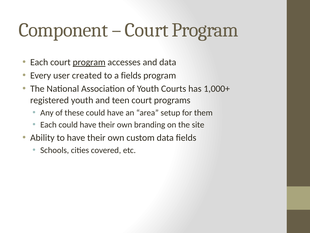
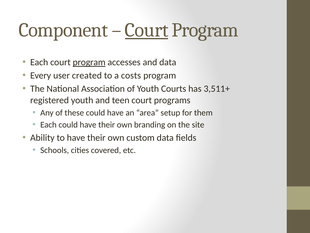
Court underline: none -> present (147, 30)
a fields: fields -> costs (131, 75)
1,000+: 1,000+ -> 3,511+ (217, 89)
